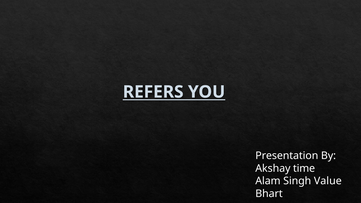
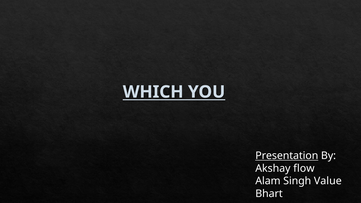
REFERS: REFERS -> WHICH (153, 92)
Presentation underline: none -> present (287, 156)
time: time -> flow (304, 168)
